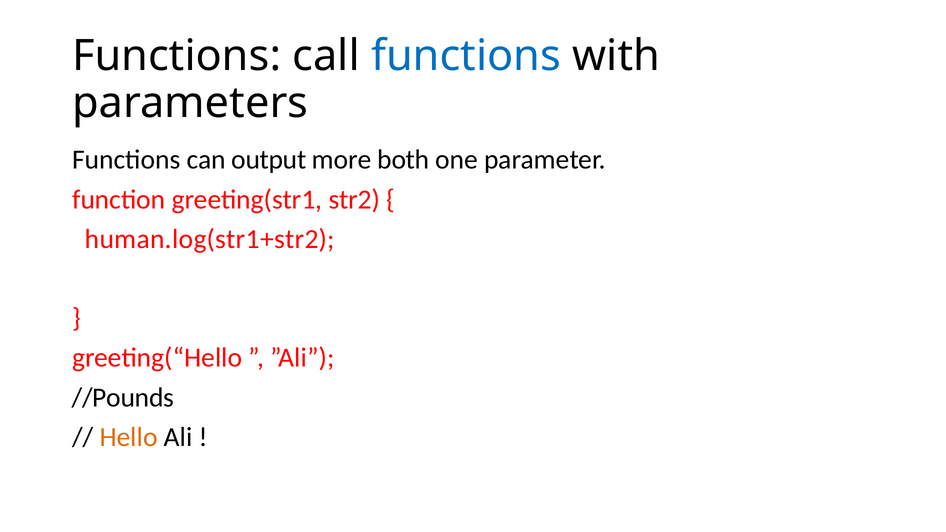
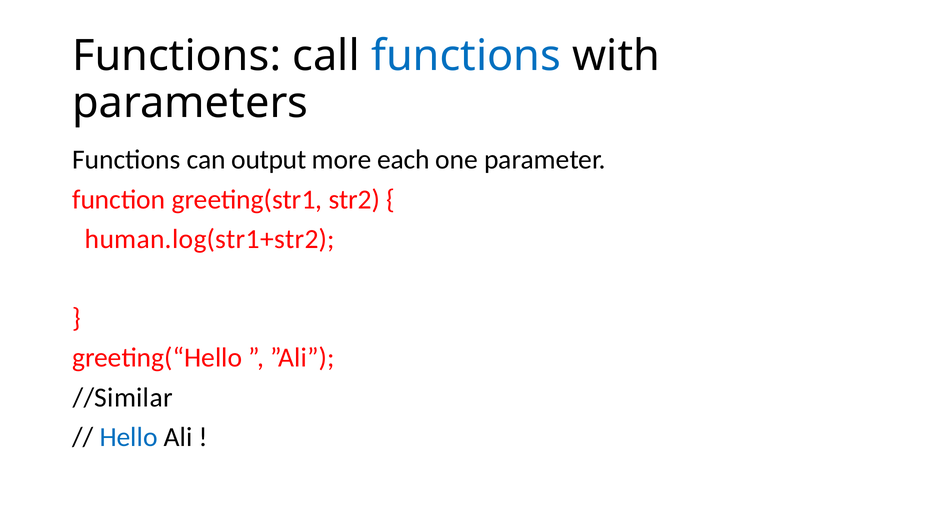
both: both -> each (403, 160)
//Pounds: //Pounds -> //Similar (123, 398)
Hello colour: orange -> blue (129, 437)
